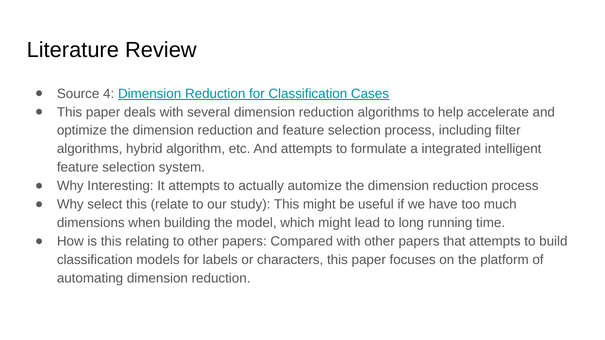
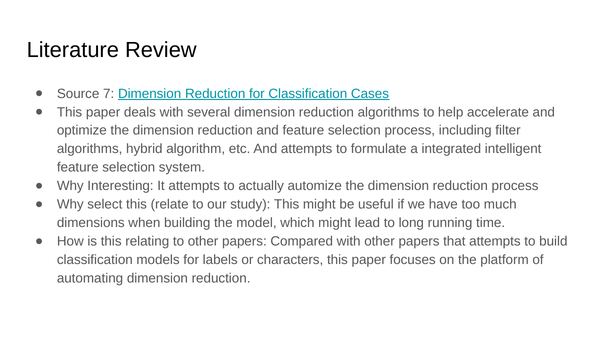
4: 4 -> 7 (109, 94)
